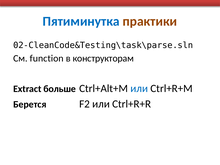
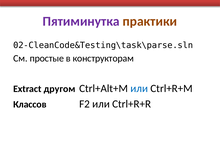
Пятиминутка colour: blue -> purple (81, 21)
function: function -> простые (47, 58)
больше: больше -> другом (60, 89)
Берется: Берется -> Классов (30, 104)
